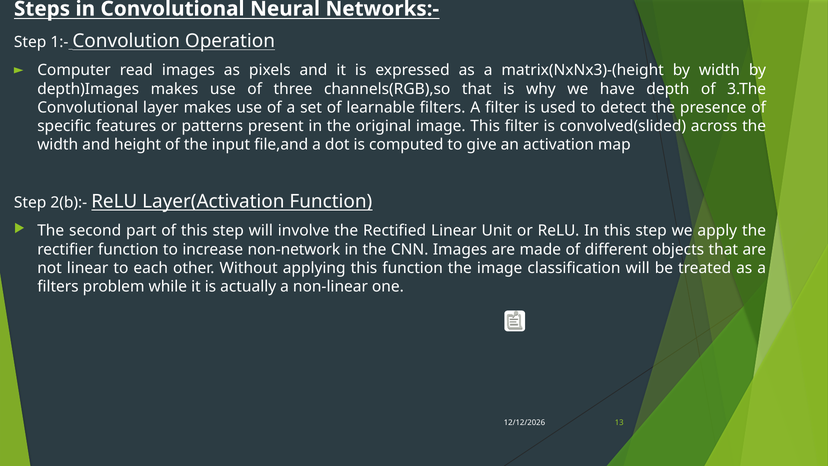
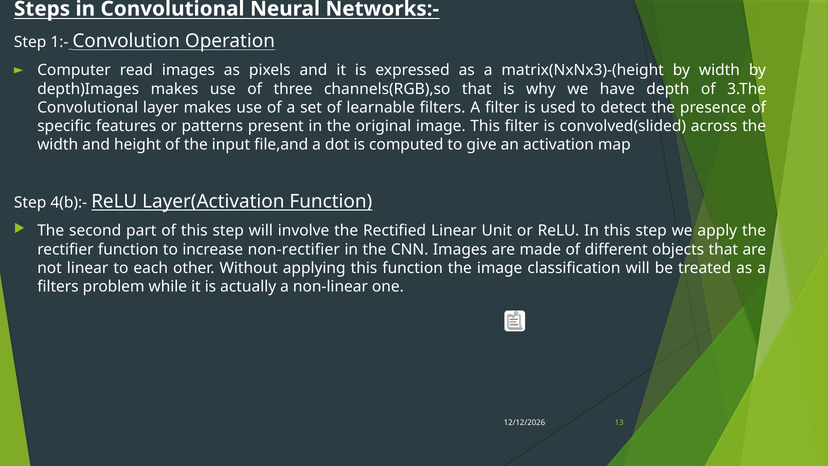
2(b):-: 2(b):- -> 4(b):- (69, 203)
non-network: non-network -> non-rectifier (294, 249)
